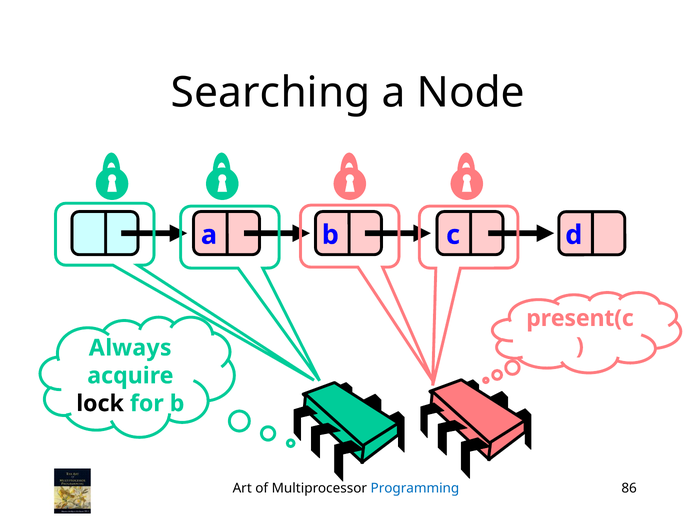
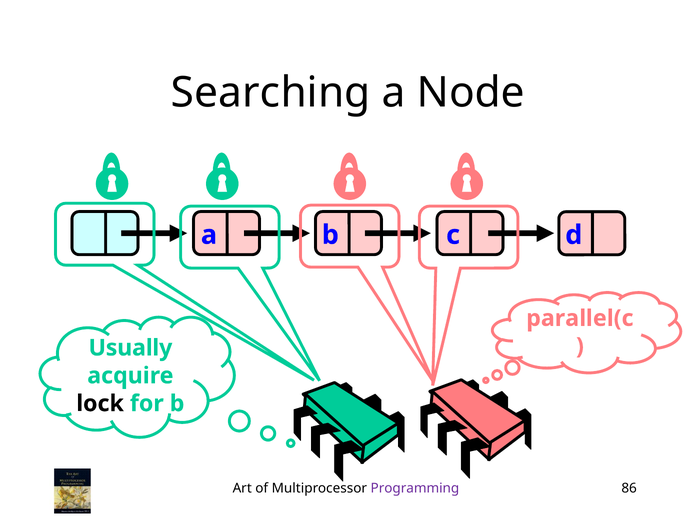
present(c: present(c -> parallel(c (580, 318)
Always: Always -> Usually (130, 348)
Programming colour: blue -> purple (415, 488)
